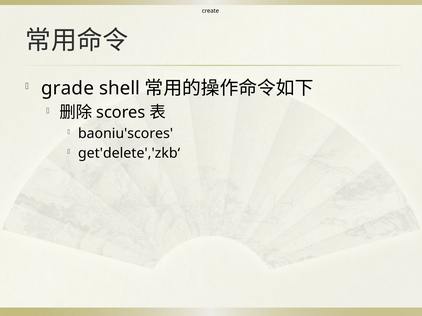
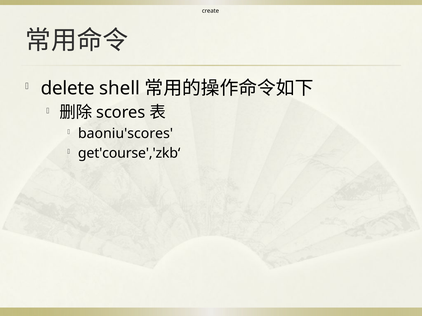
grade: grade -> delete (68, 88)
get'delete','zkb‘: get'delete','zkb‘ -> get'course','zkb‘ (129, 153)
